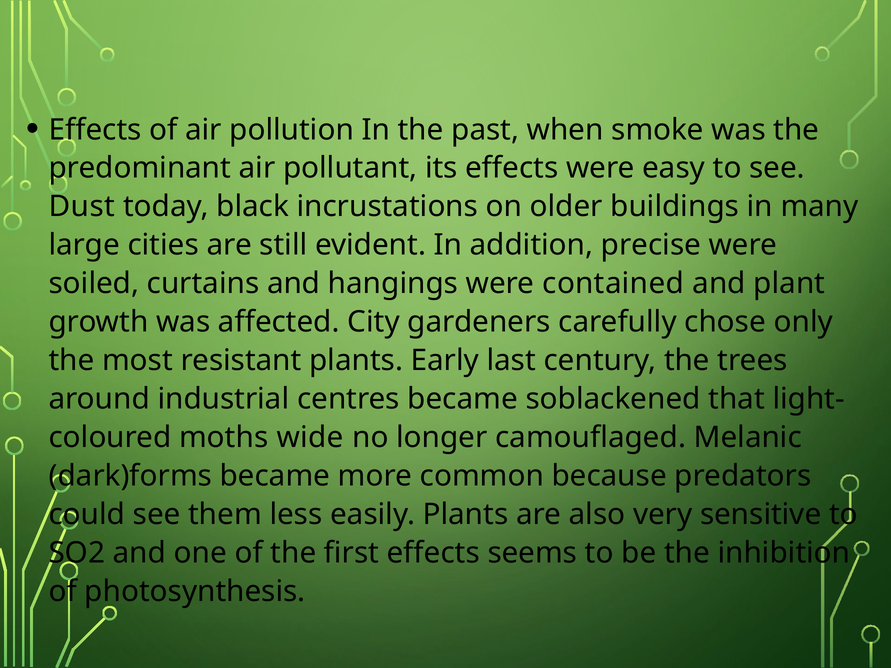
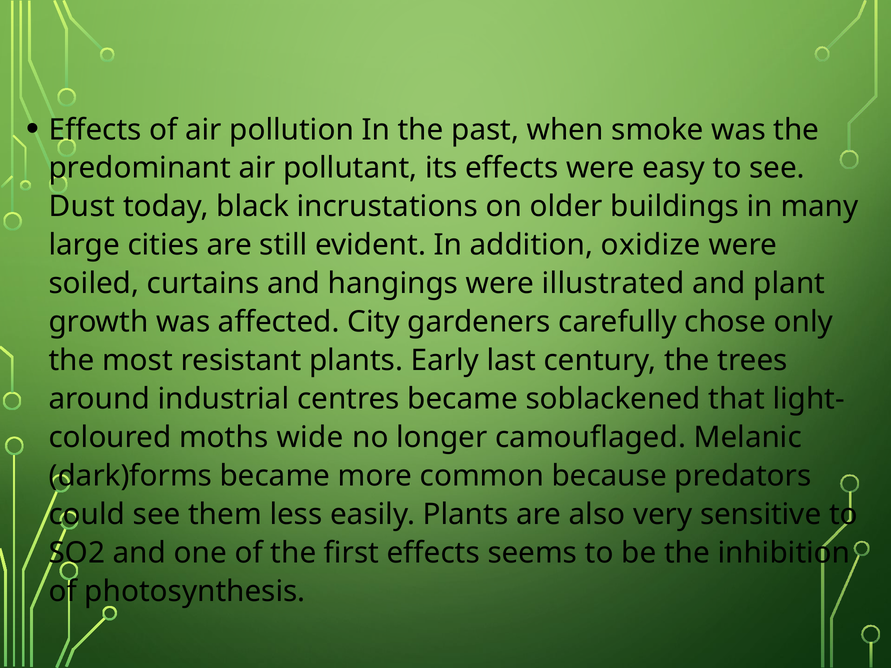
precise: precise -> oxidize (651, 245)
contained: contained -> illustrated (613, 284)
